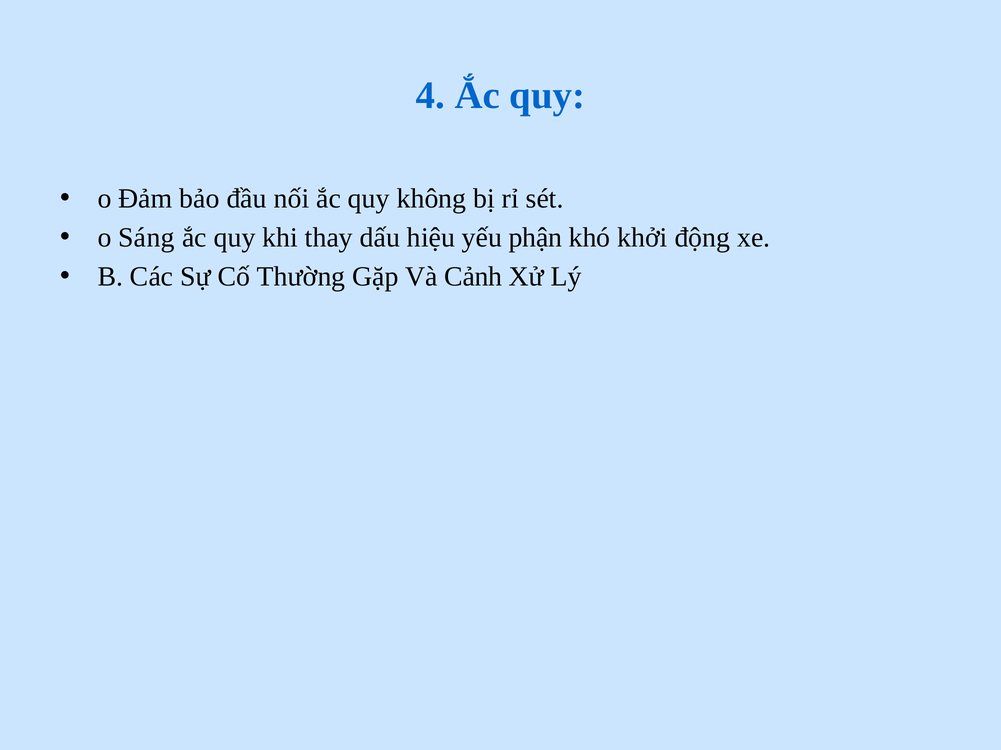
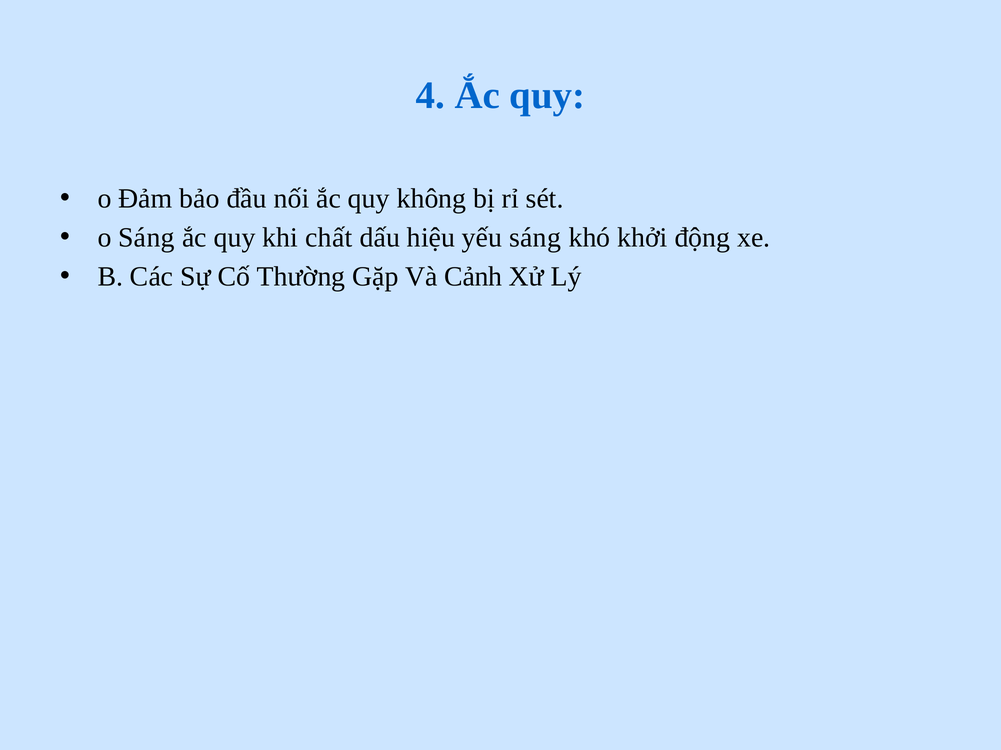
thay: thay -> chất (329, 238)
yếu phận: phận -> sáng (535, 238)
